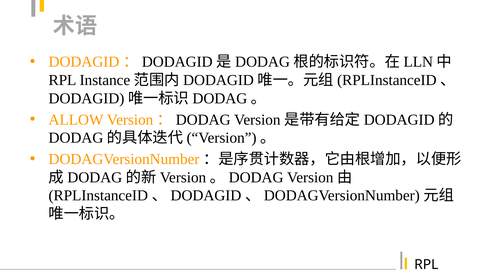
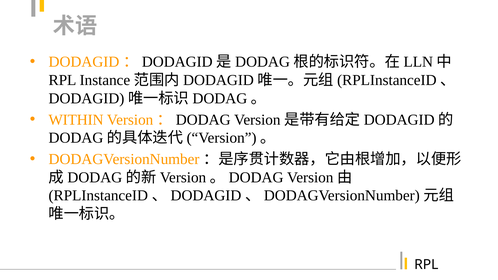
ALLOW: ALLOW -> WITHIN (76, 120)
